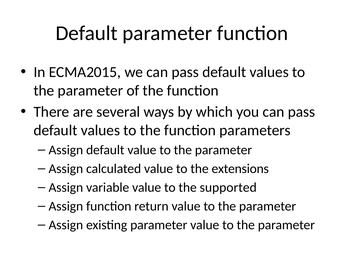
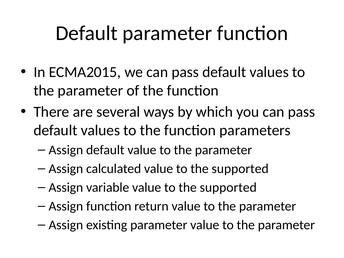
extensions: extensions -> supported (240, 169)
